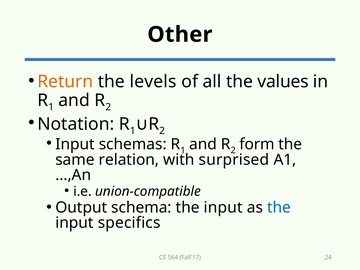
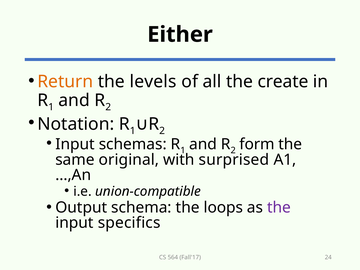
Other: Other -> Either (180, 35)
values: values -> create (283, 82)
relation: relation -> original (129, 160)
schema the input: input -> loops (223, 208)
the colour: blue -> purple (279, 208)
